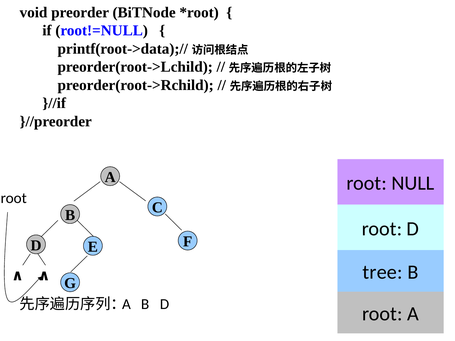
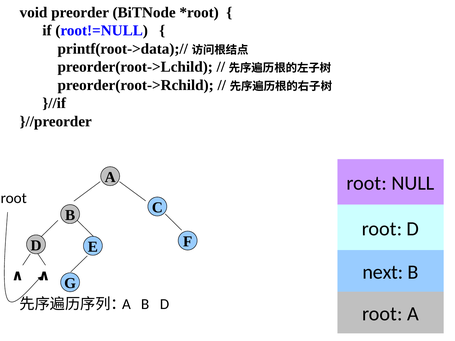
tree: tree -> next (383, 272)
